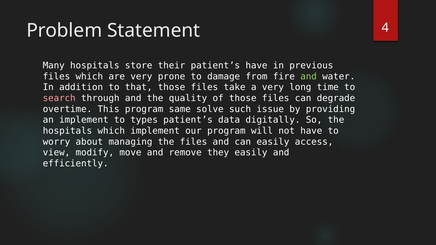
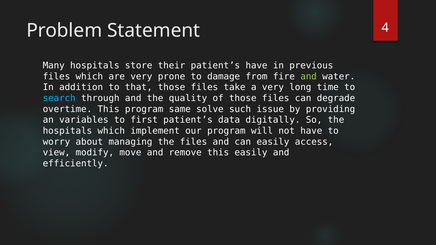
search colour: pink -> light blue (59, 98)
an implement: implement -> variables (84, 120)
types: types -> first (144, 120)
remove they: they -> this (218, 153)
